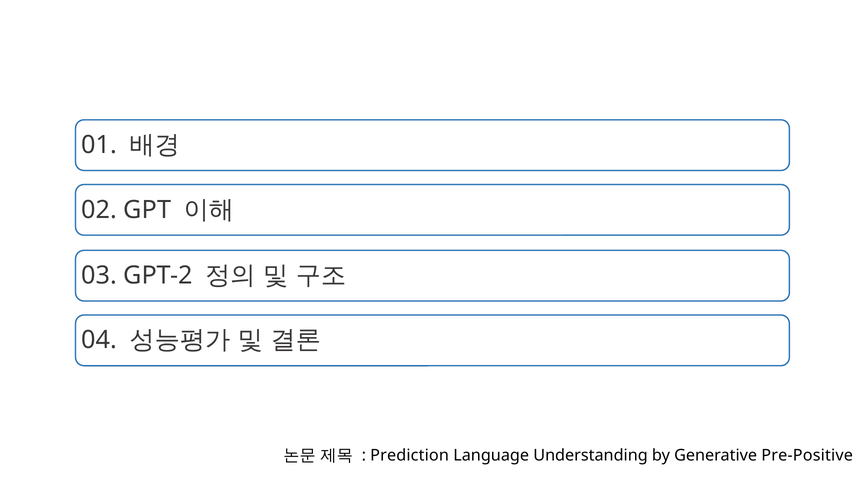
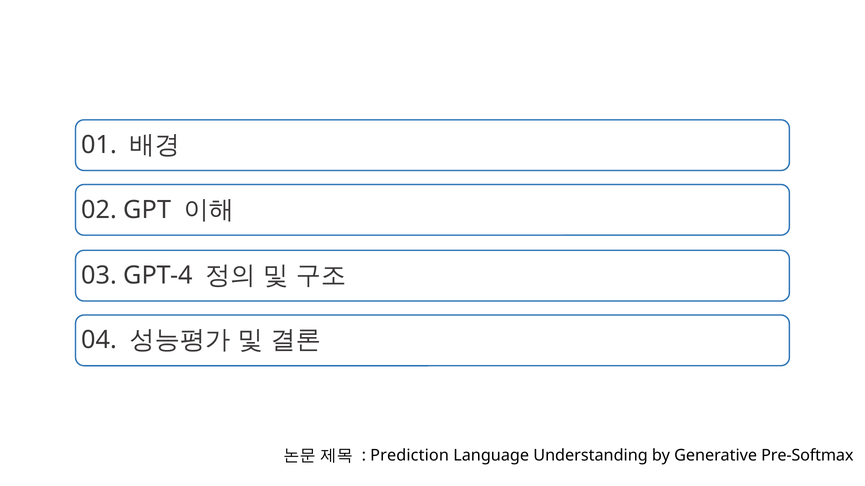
GPT-2: GPT-2 -> GPT-4 (158, 276)
Pre-Positive: Pre-Positive -> Pre-Softmax (807, 456)
